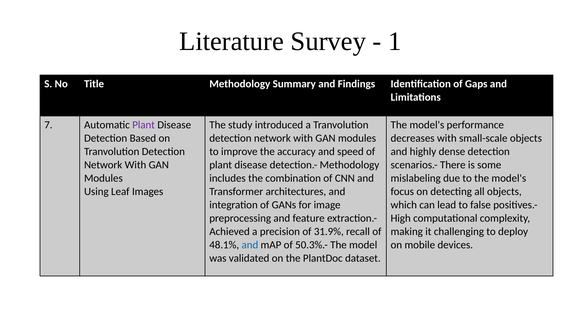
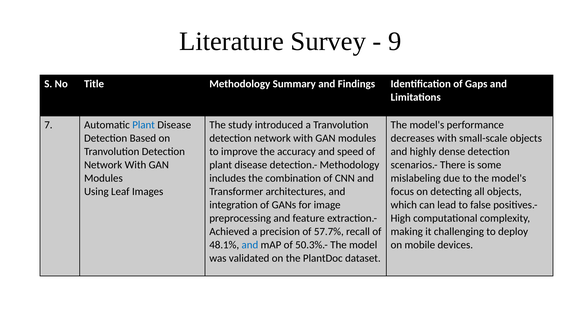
1: 1 -> 9 (395, 41)
Plant colour: purple -> blue (144, 125)
31.9%: 31.9% -> 57.7% (329, 231)
